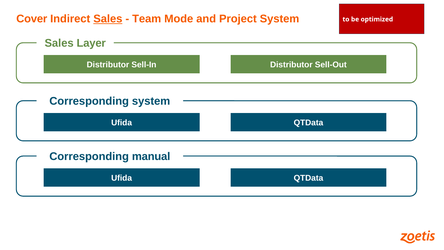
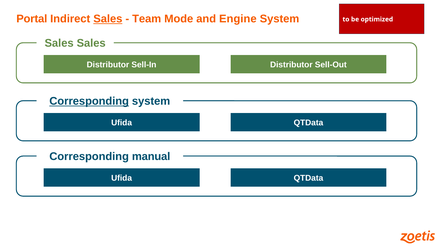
Cover: Cover -> Portal (32, 19)
Project: Project -> Engine (238, 19)
Sales Layer: Layer -> Sales (91, 43)
Corresponding underline: none -> present (89, 101)
